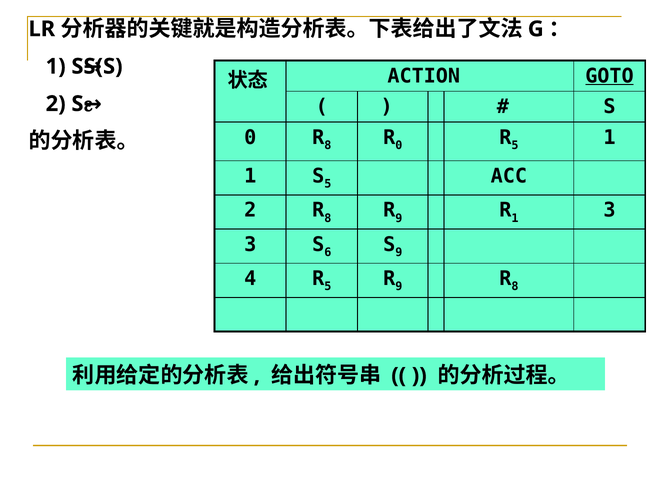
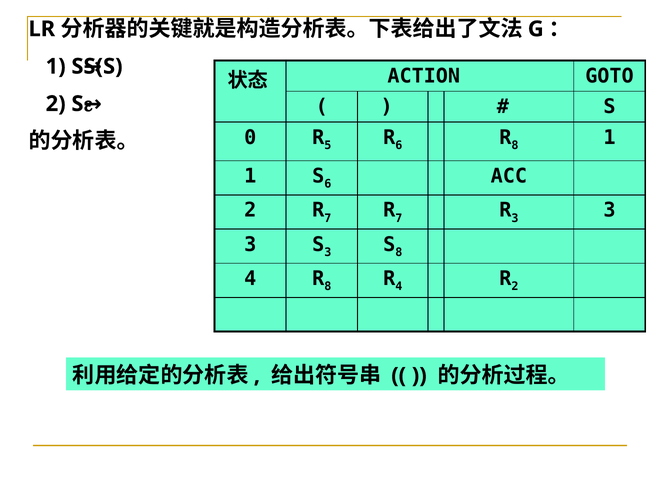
GOTO underline: present -> none (609, 76)
8: 8 -> 5 (328, 145)
0: 0 -> 6 (399, 145)
5: 5 -> 8 (515, 145)
S 5: 5 -> 6 (328, 184)
8: 8 -> 7 (328, 218)
9: 9 -> 7 (399, 218)
1: 1 -> 3 (515, 218)
S 6: 6 -> 3 (328, 252)
S 9: 9 -> 8 (399, 252)
5: 5 -> 8 (328, 286)
9: 9 -> 4 (399, 286)
8: 8 -> 2 (515, 286)
